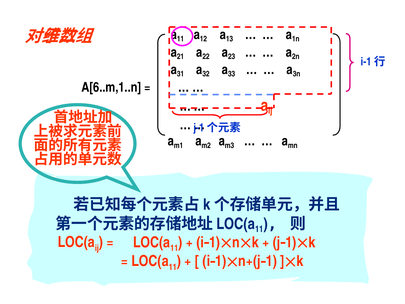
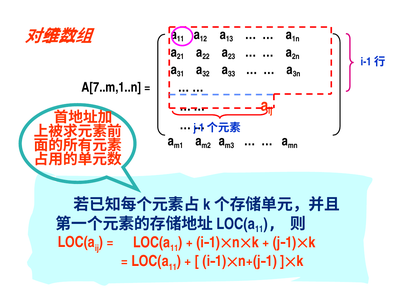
A[6..m,1..n: A[6..m,1..n -> A[7..m,1..n (111, 87)
